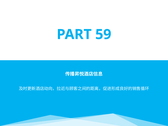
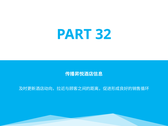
59: 59 -> 32 (103, 34)
